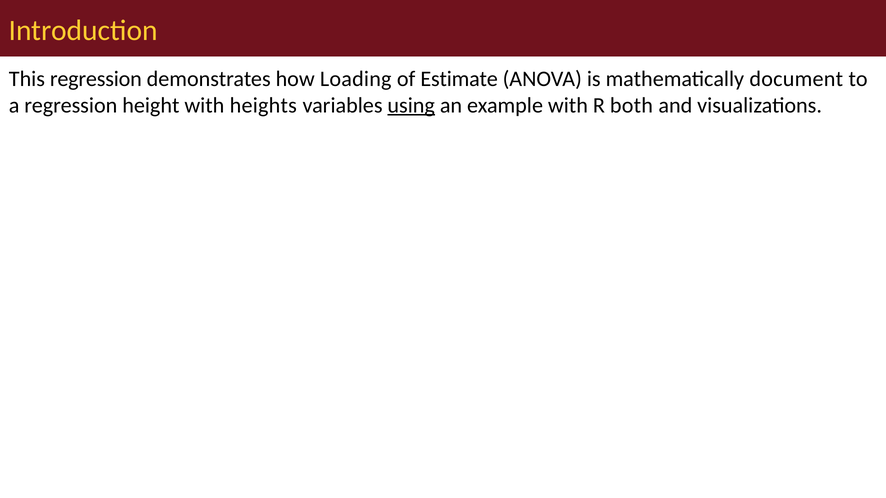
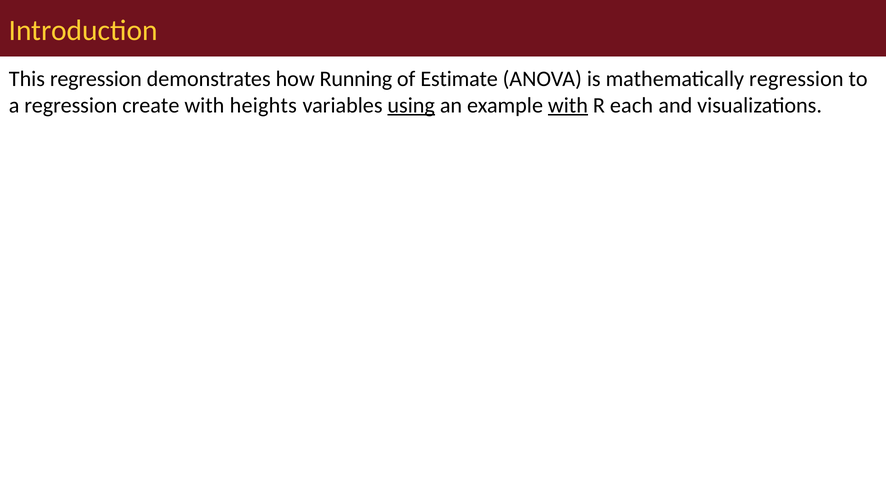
Loading: Loading -> Running (356, 79)
mathematically document: document -> regression (796, 79)
height: height -> create (151, 105)
with underline: none -> present (568, 105)
both: both -> each (631, 105)
